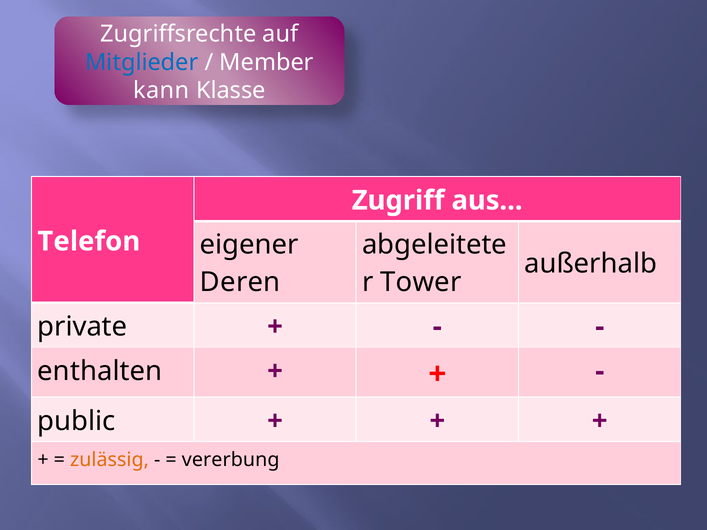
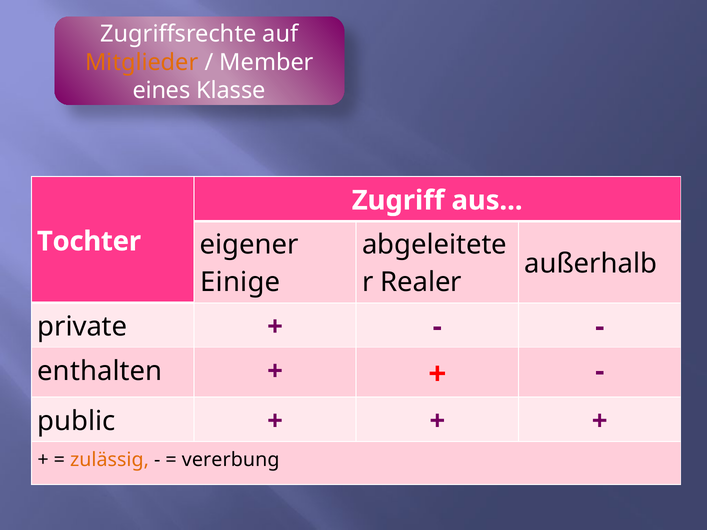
Mitglieder colour: blue -> orange (142, 62)
kann: kann -> eines (162, 91)
Telefon: Telefon -> Tochter (89, 241)
Deren: Deren -> Einige (240, 282)
Tower: Tower -> Realer (421, 282)
